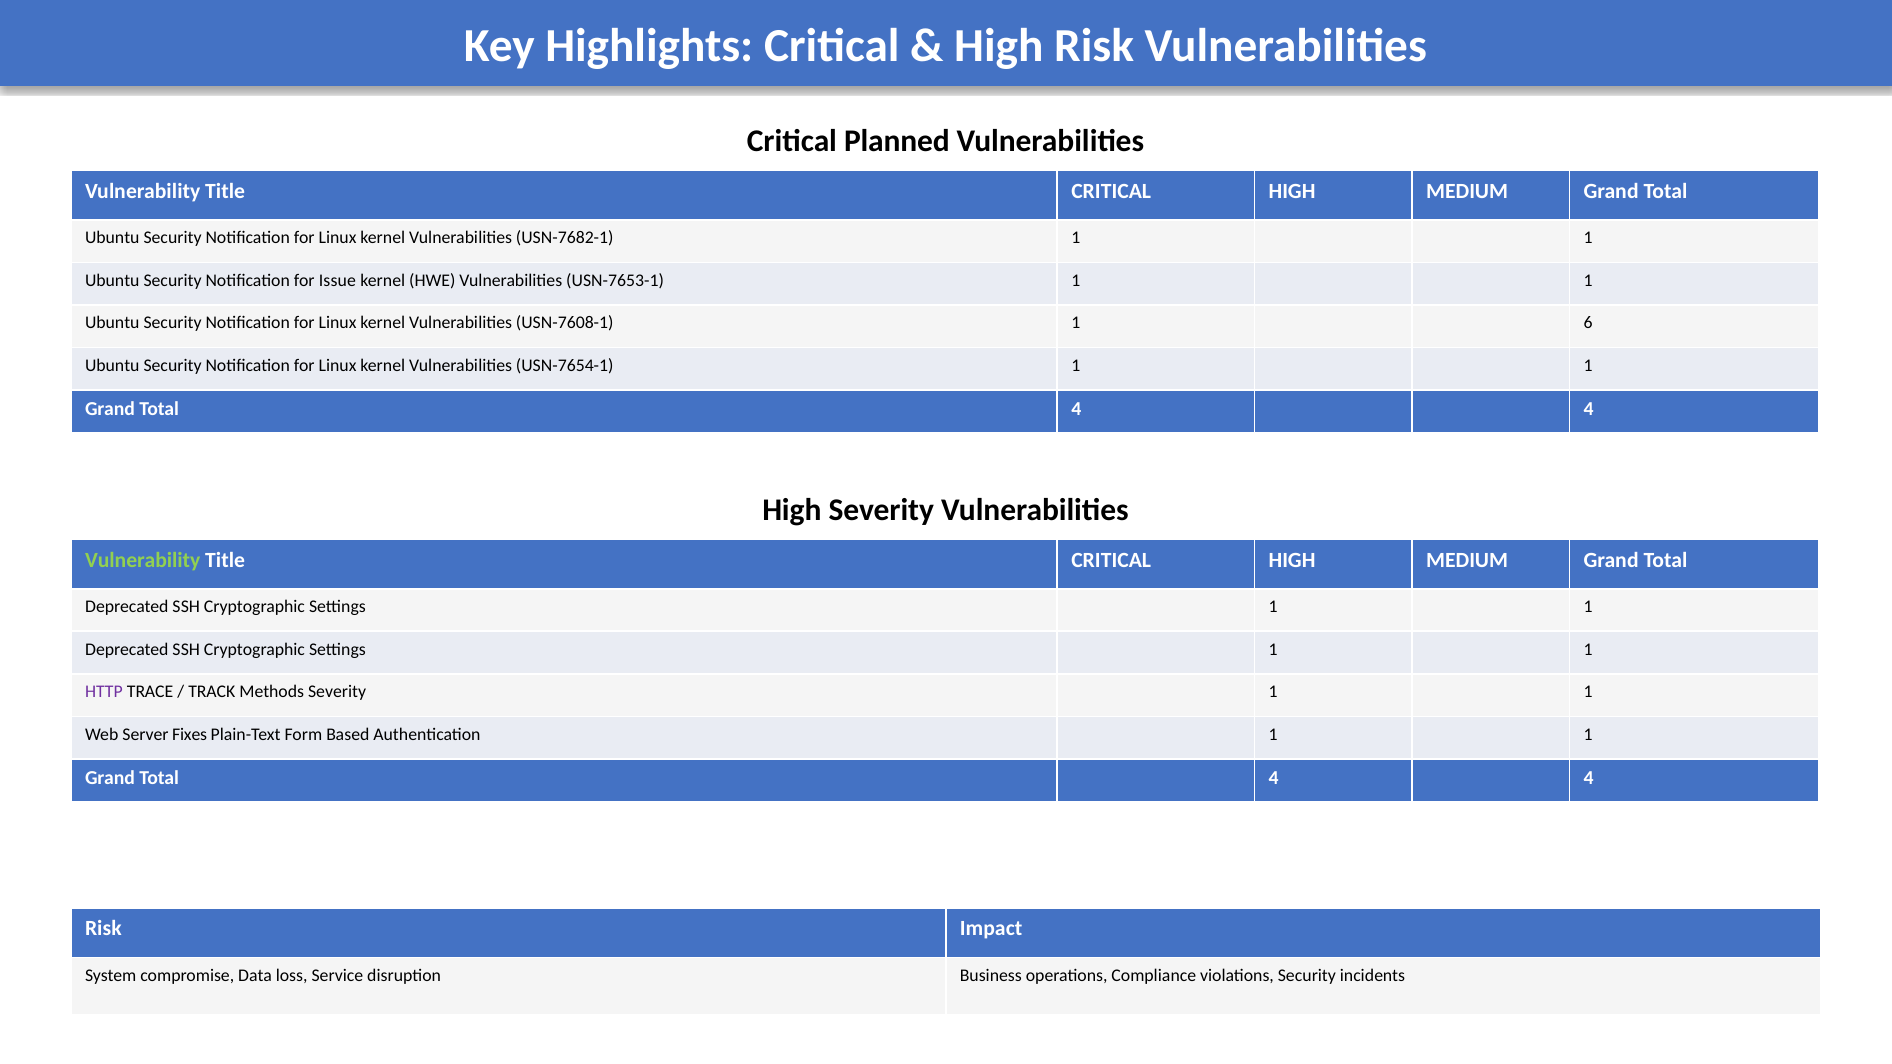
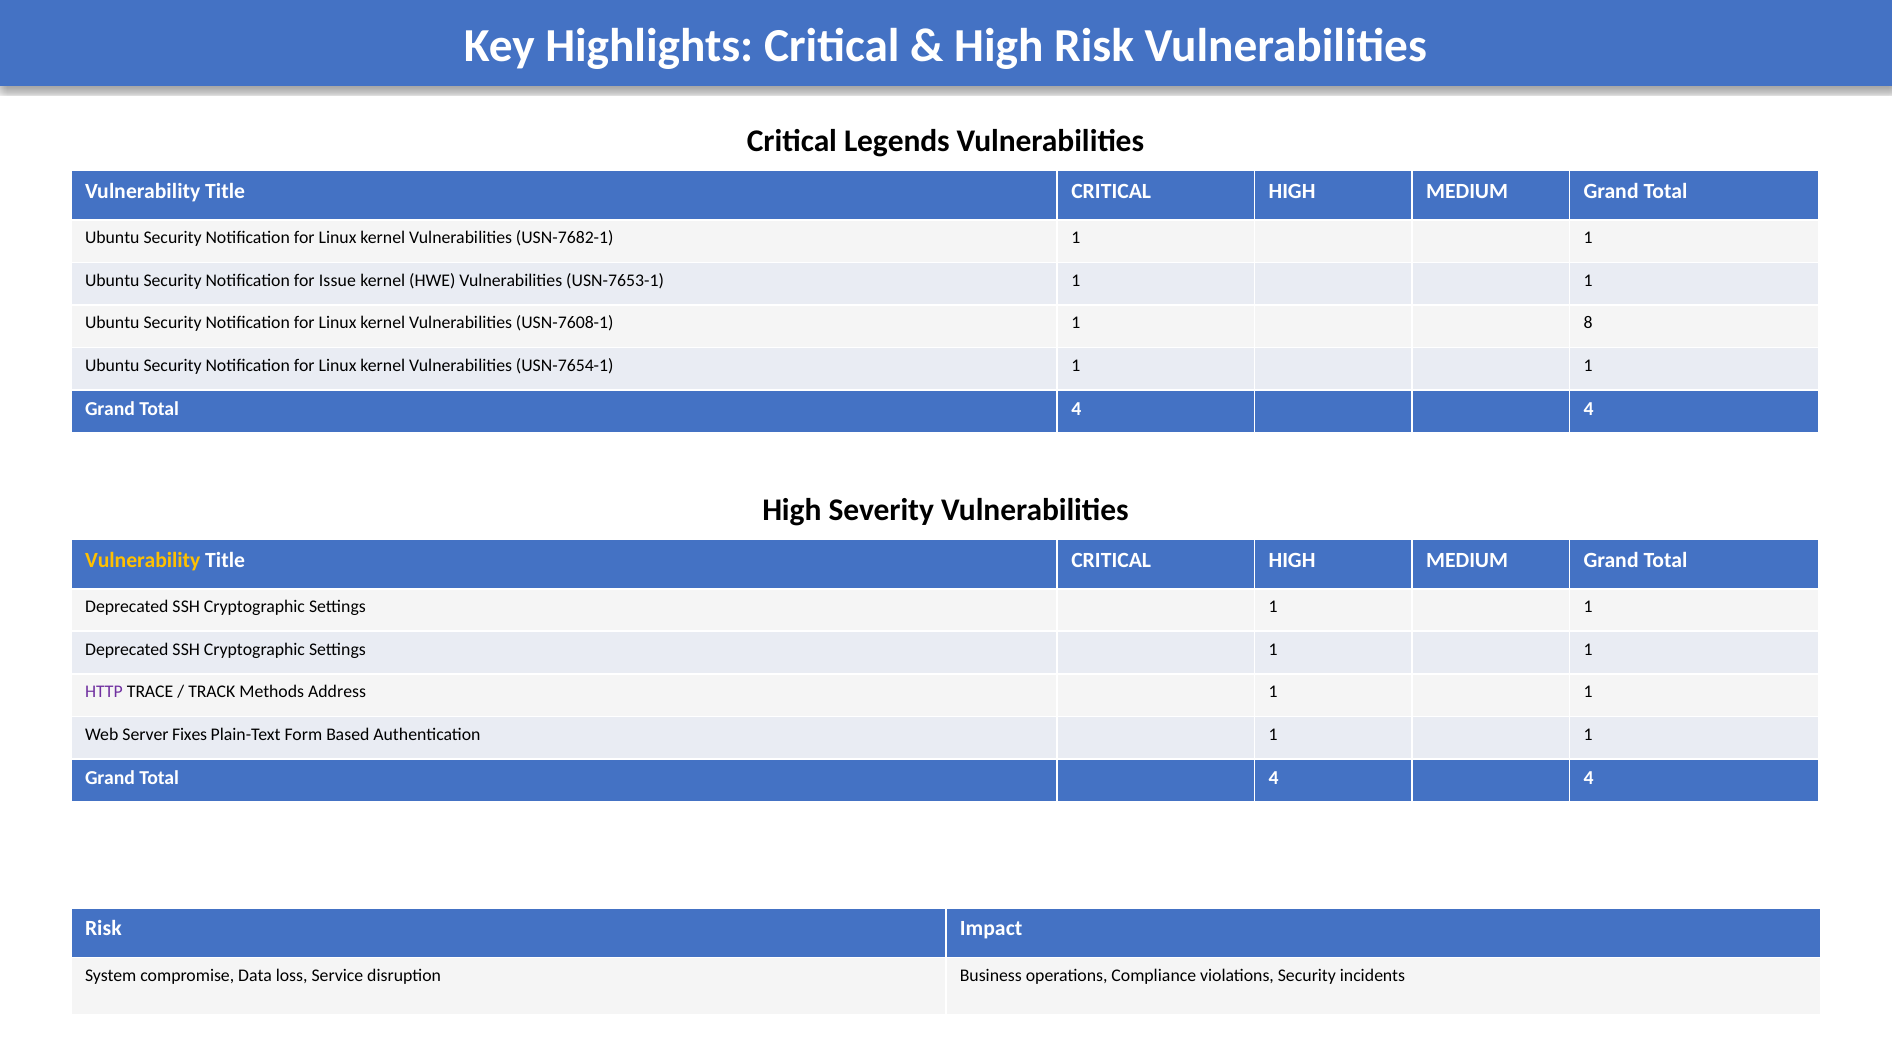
Planned: Planned -> Legends (897, 142)
6: 6 -> 8 (1588, 323)
Vulnerability colour: light green -> yellow (143, 560)
Methods Severity: Severity -> Address (337, 692)
